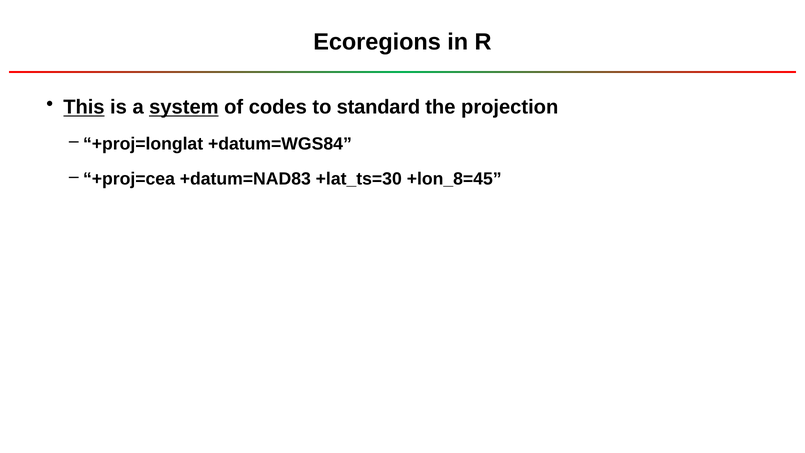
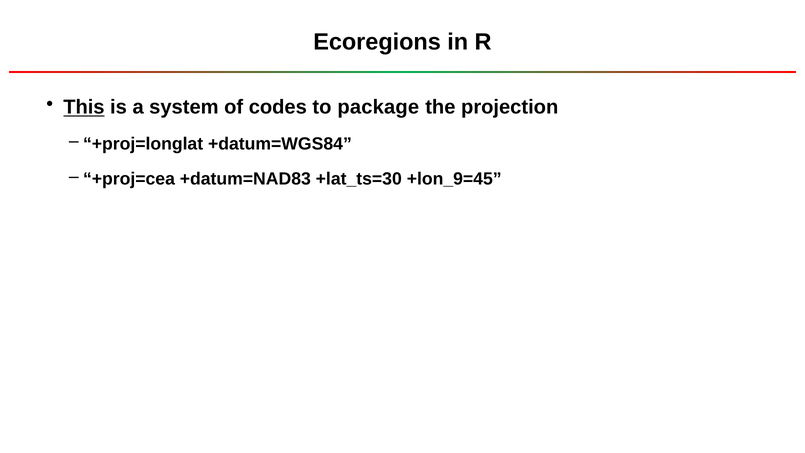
system underline: present -> none (184, 107)
standard: standard -> package (378, 107)
+lon_8=45: +lon_8=45 -> +lon_9=45 (454, 179)
